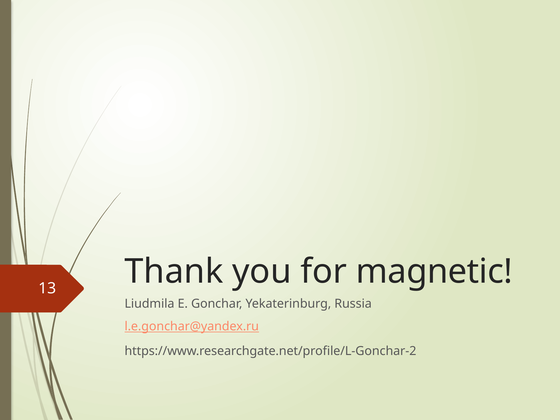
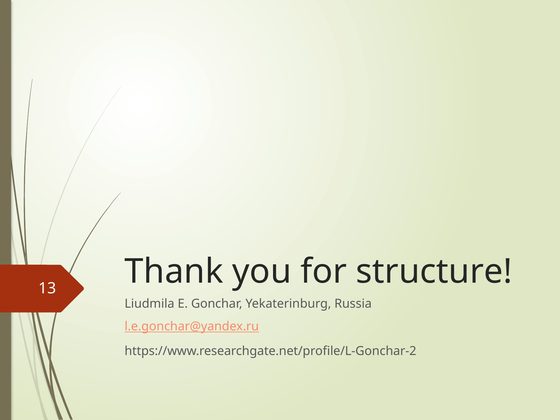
magnetic: magnetic -> structure (434, 272)
